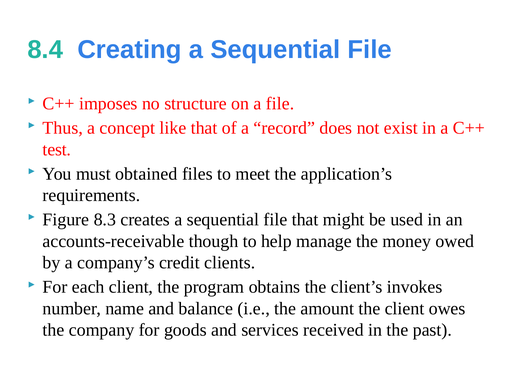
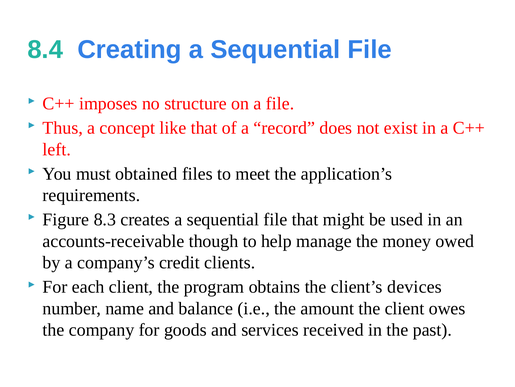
test: test -> left (57, 149)
invokes: invokes -> devices (415, 286)
